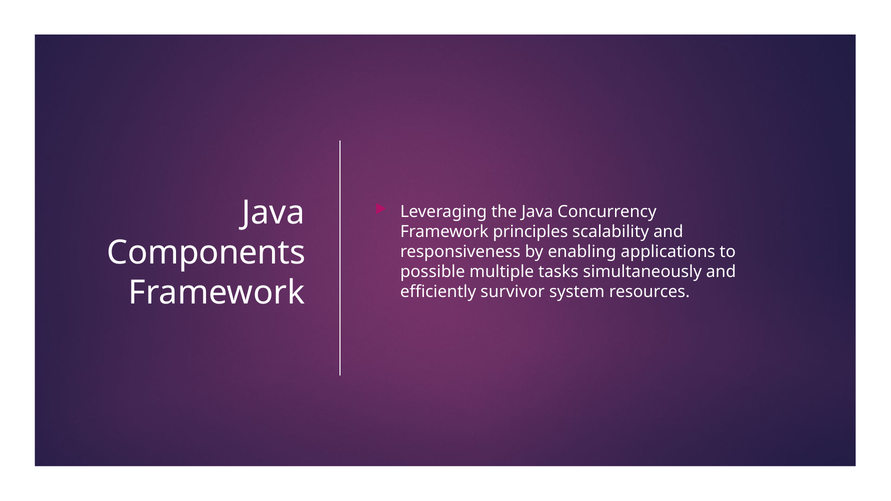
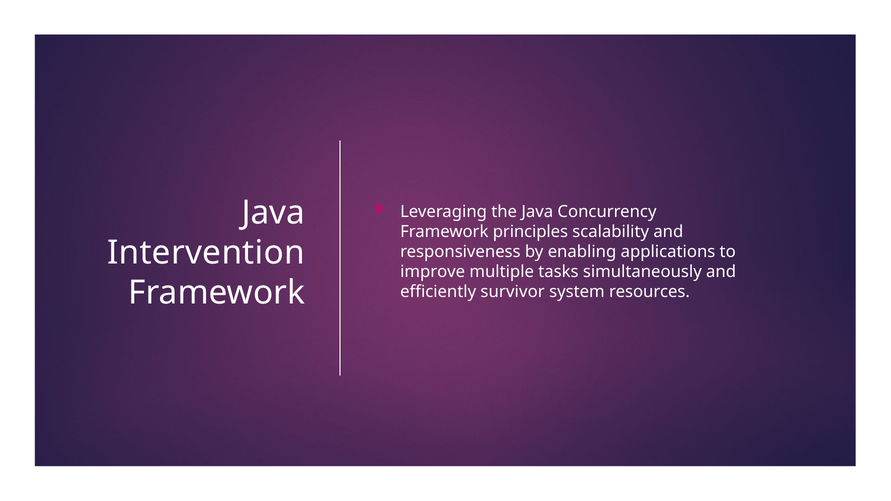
Components: Components -> Intervention (206, 253)
possible: possible -> improve (433, 272)
